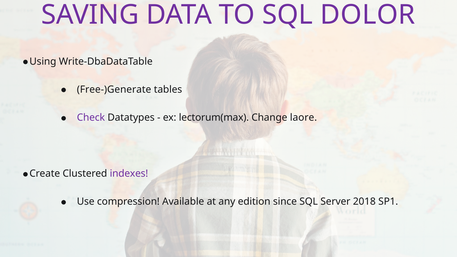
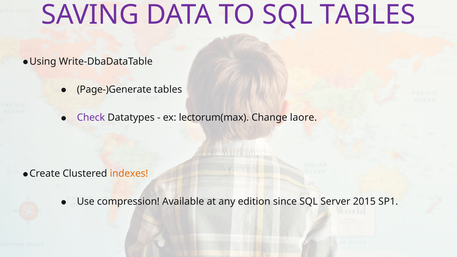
SQL DOLOR: DOLOR -> TABLES (368, 15)
Free-)Generate: Free-)Generate -> Page-)Generate (114, 90)
indexes colour: purple -> orange (129, 174)
2018: 2018 -> 2015 (364, 202)
